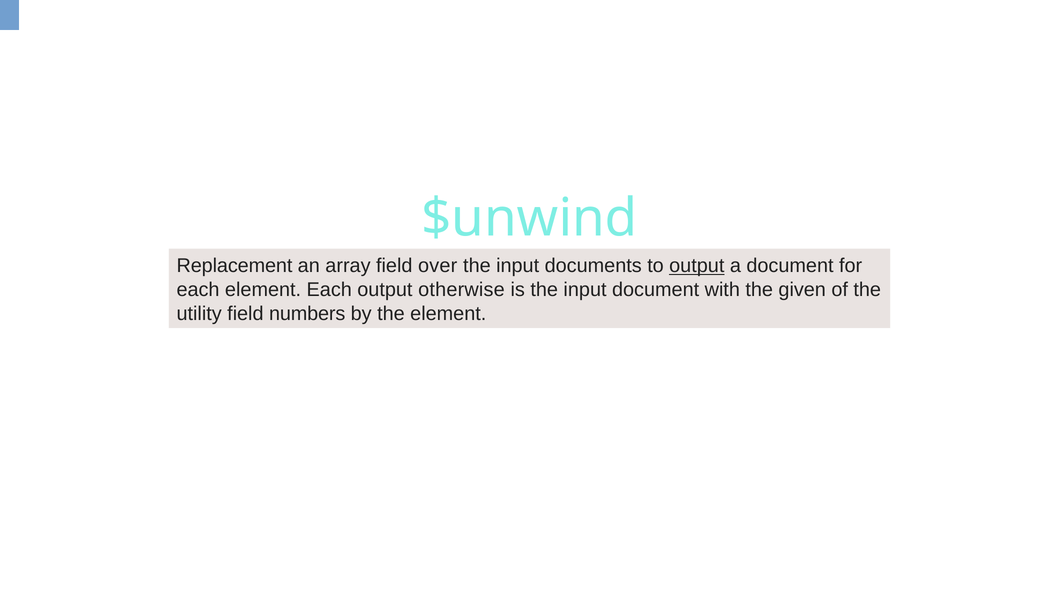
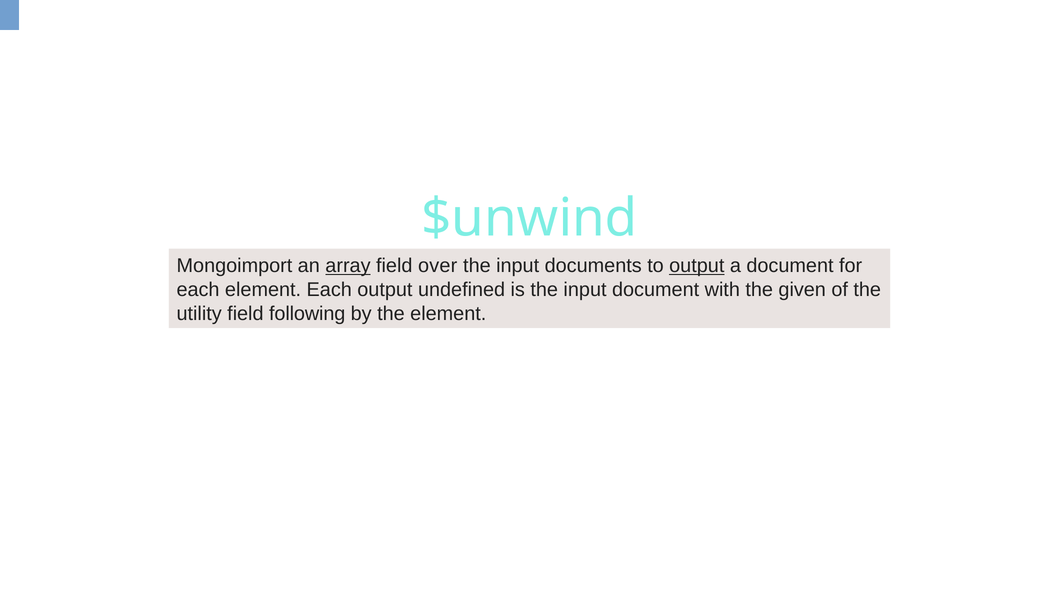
Replacement: Replacement -> Mongoimport (234, 266)
array underline: none -> present (348, 266)
otherwise: otherwise -> undefined (462, 290)
numbers: numbers -> following (307, 313)
